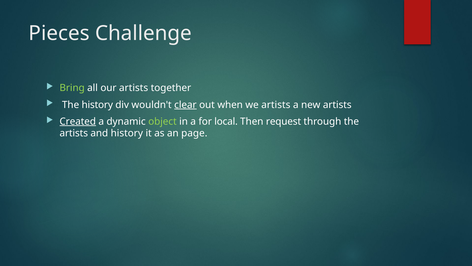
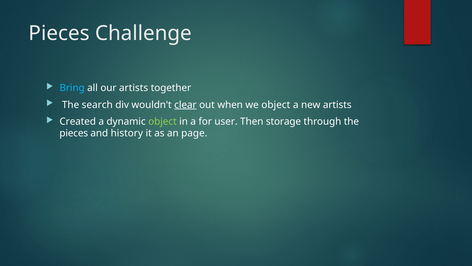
Bring colour: light green -> light blue (72, 88)
The history: history -> search (97, 105)
we artists: artists -> object (276, 105)
Created underline: present -> none (78, 121)
local: local -> user (226, 121)
request: request -> storage (283, 121)
artists: artists -> pieces (74, 133)
